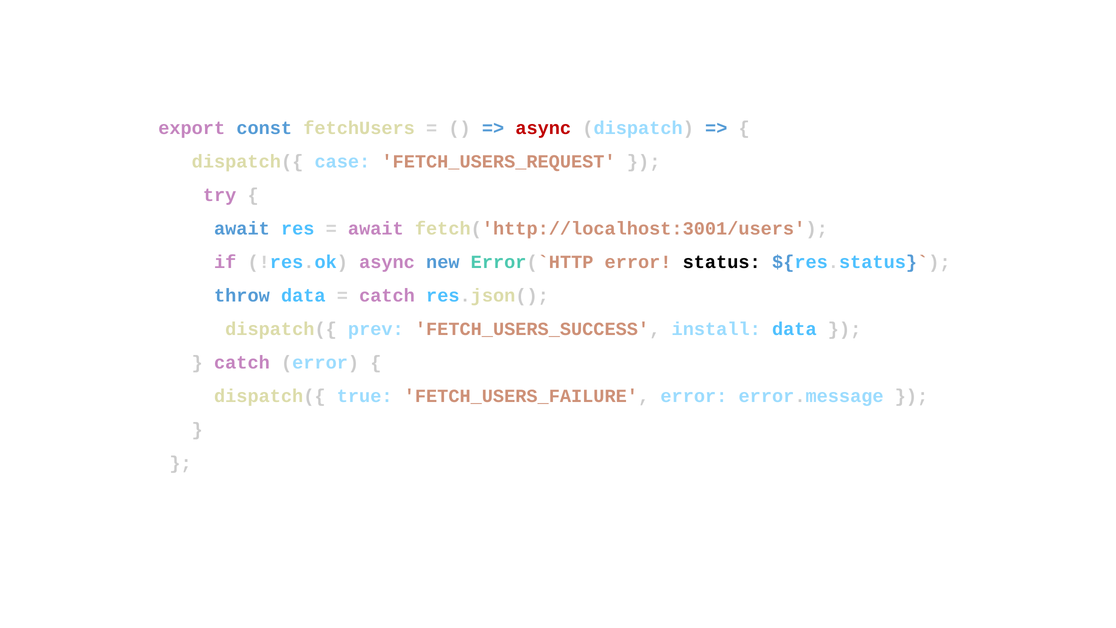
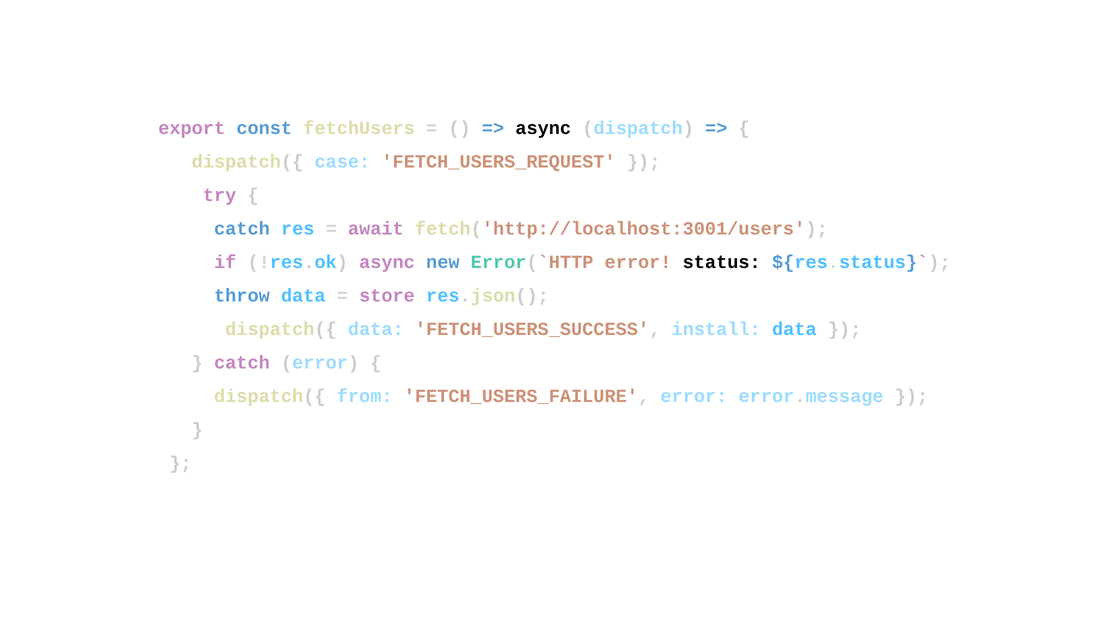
async colour: red -> black (543, 128)
await: await -> catch (242, 229)
catch: catch -> store (387, 296)
dispatch({ prev: prev -> data (376, 329)
true: true -> from (365, 396)
